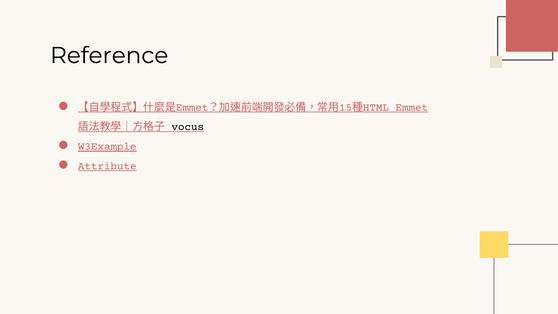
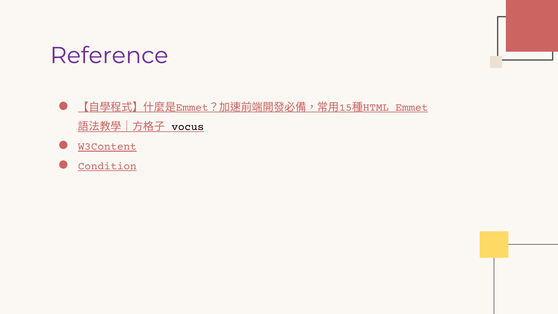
Reference colour: black -> purple (109, 55)
W3Example: W3Example -> W3Content (107, 146)
Attribute: Attribute -> Condition (107, 166)
